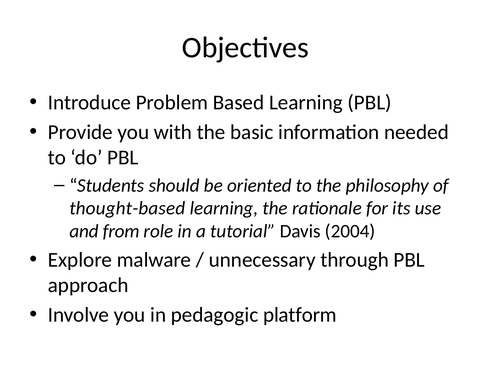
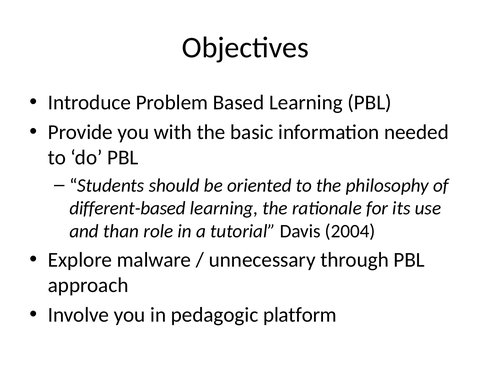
thought-based: thought-based -> different-based (128, 208)
from: from -> than (121, 231)
